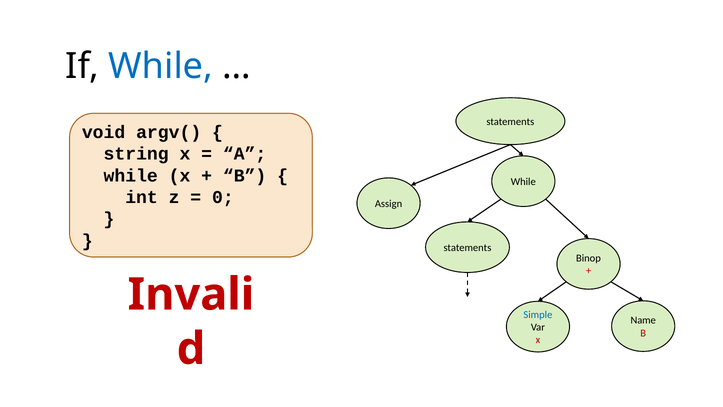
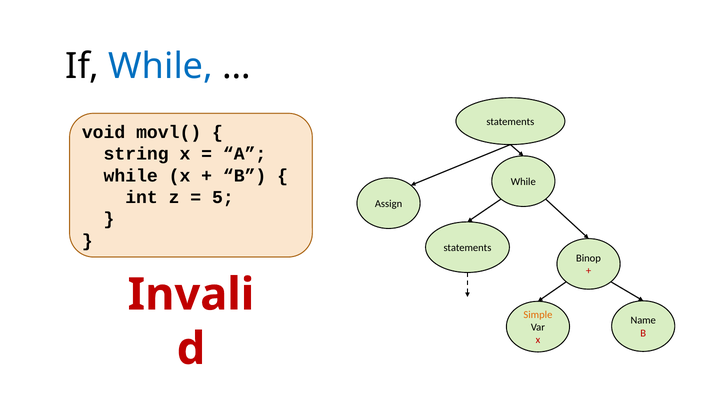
argv(: argv( -> movl( (169, 132)
0: 0 -> 5 (223, 197)
Simple colour: blue -> orange (538, 314)
